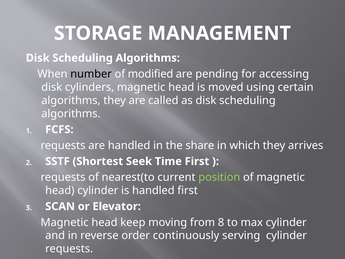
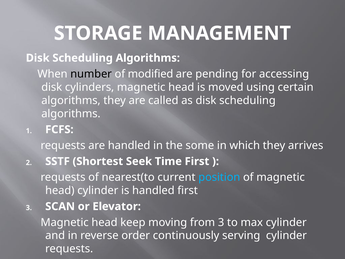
share: share -> some (200, 145)
position colour: light green -> light blue (219, 177)
from 8: 8 -> 3 (221, 222)
